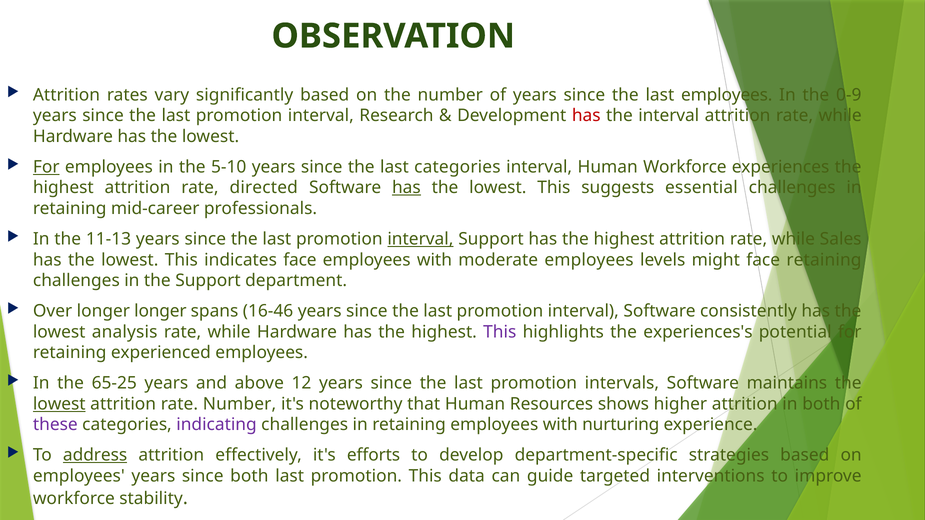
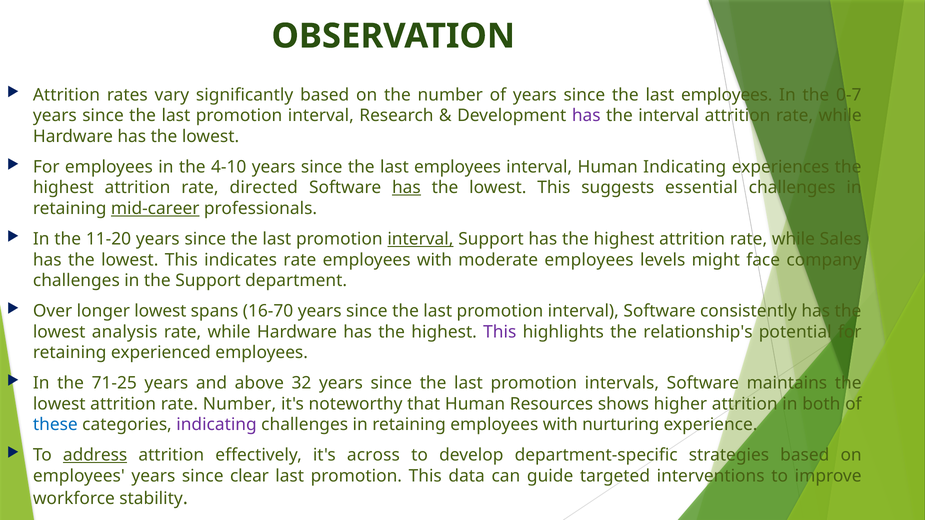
0-9: 0-9 -> 0-7 (849, 95)
has colour: red -> purple (586, 116)
For underline: present -> none (46, 167)
5-10: 5-10 -> 4-10 (229, 167)
categories: categories -> employees (458, 167)
Human Workforce: Workforce -> Indicating (685, 167)
mid-career underline: none -> present (155, 209)
11-13: 11-13 -> 11-20 (109, 239)
indicates face: face -> rate (300, 260)
face retaining: retaining -> company (824, 260)
longer longer: longer -> lowest (160, 311)
16-46: 16-46 -> 16-70 (268, 311)
experiences's: experiences's -> relationship's (698, 332)
65-25: 65-25 -> 71-25 (114, 383)
12: 12 -> 32 (301, 383)
lowest underline: present -> none (59, 404)
these colour: purple -> blue (55, 425)
efforts: efforts -> across (373, 455)
since both: both -> clear (249, 476)
